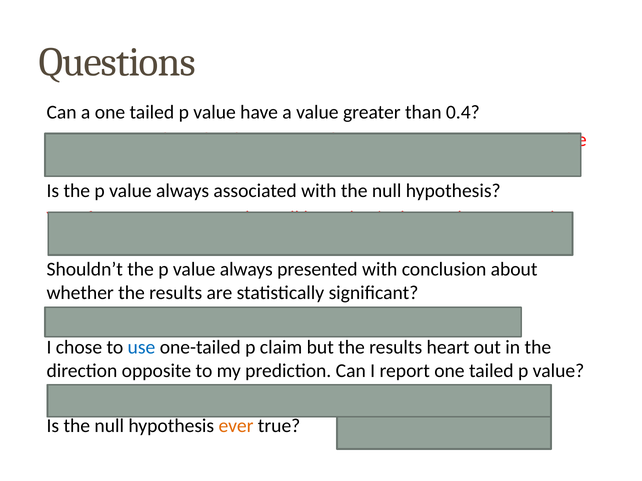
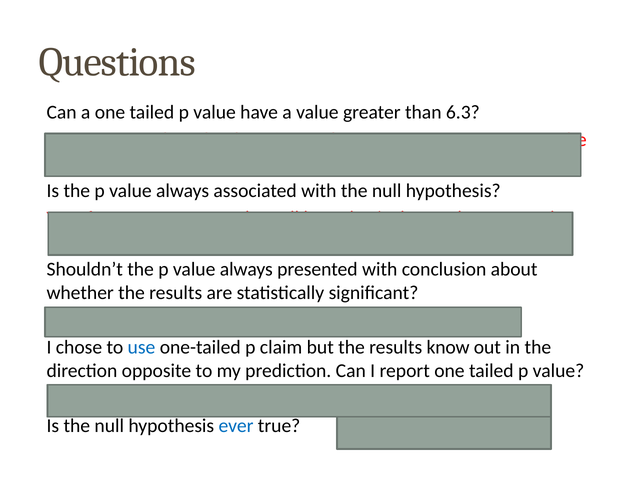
0.4: 0.4 -> 6.3 (463, 113)
heart: heart -> know (448, 348)
ever colour: orange -> blue (236, 426)
